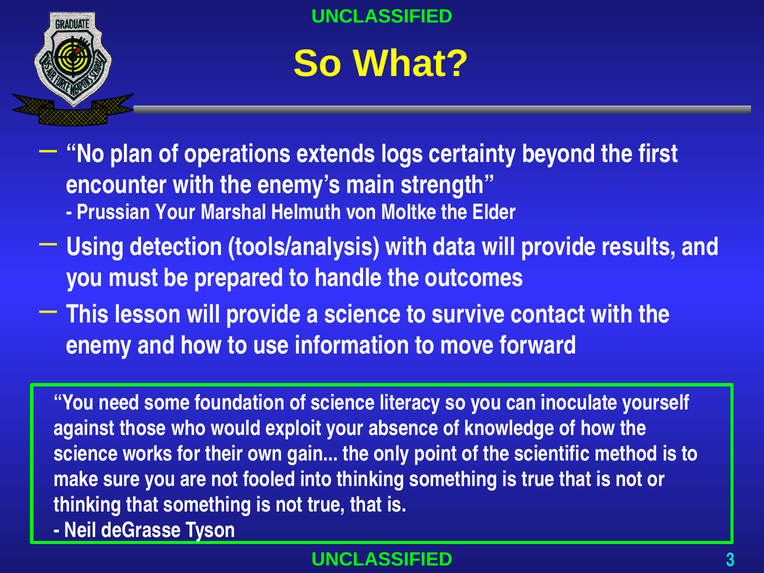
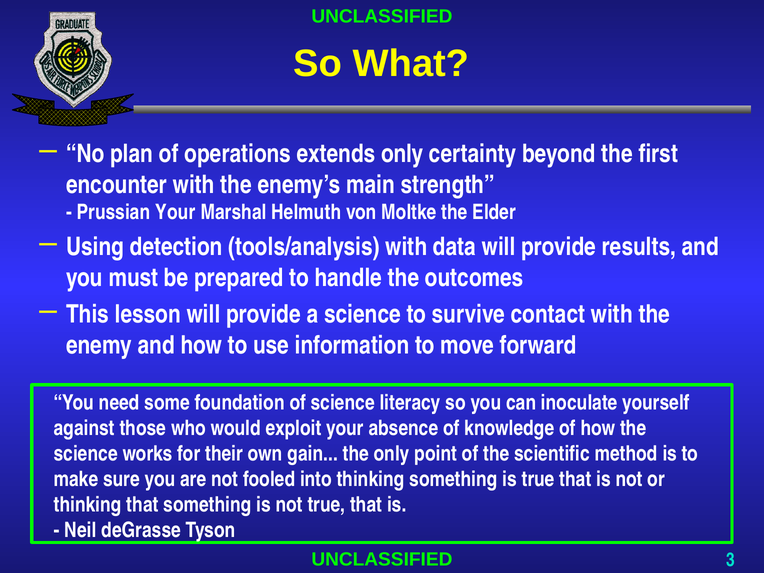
extends logs: logs -> only (402, 154)
